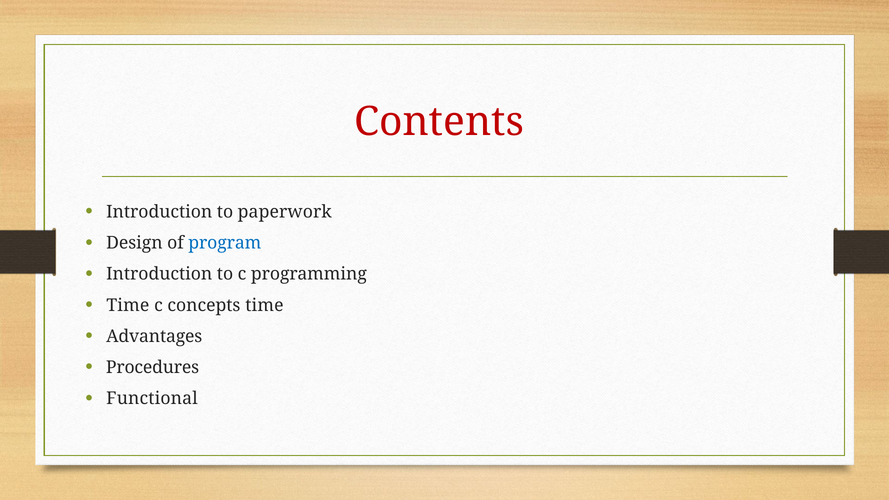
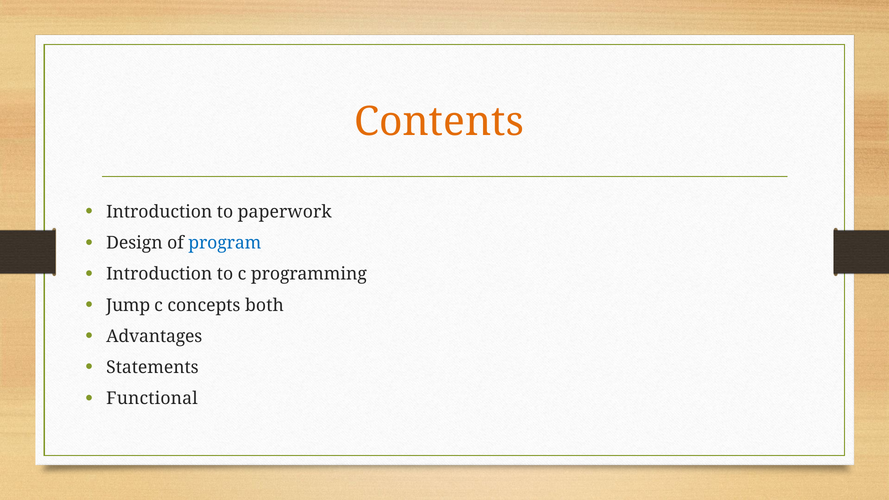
Contents colour: red -> orange (439, 122)
Time: Time -> Jump (128, 305)
concepts time: time -> both (264, 305)
Procedures: Procedures -> Statements (152, 368)
